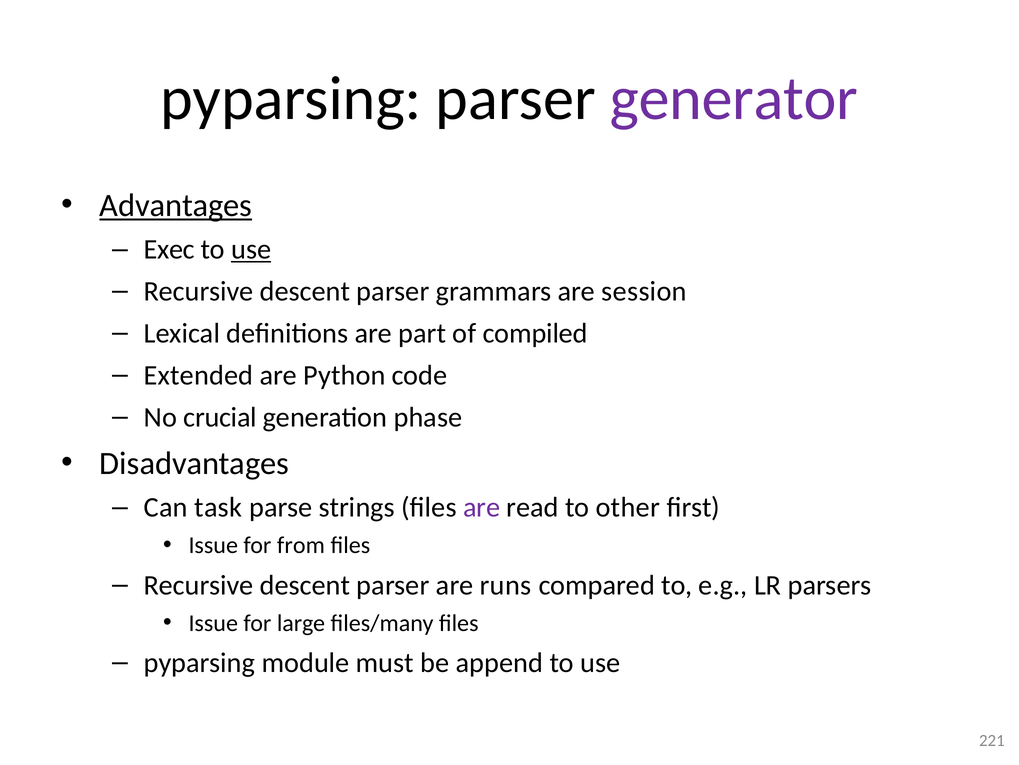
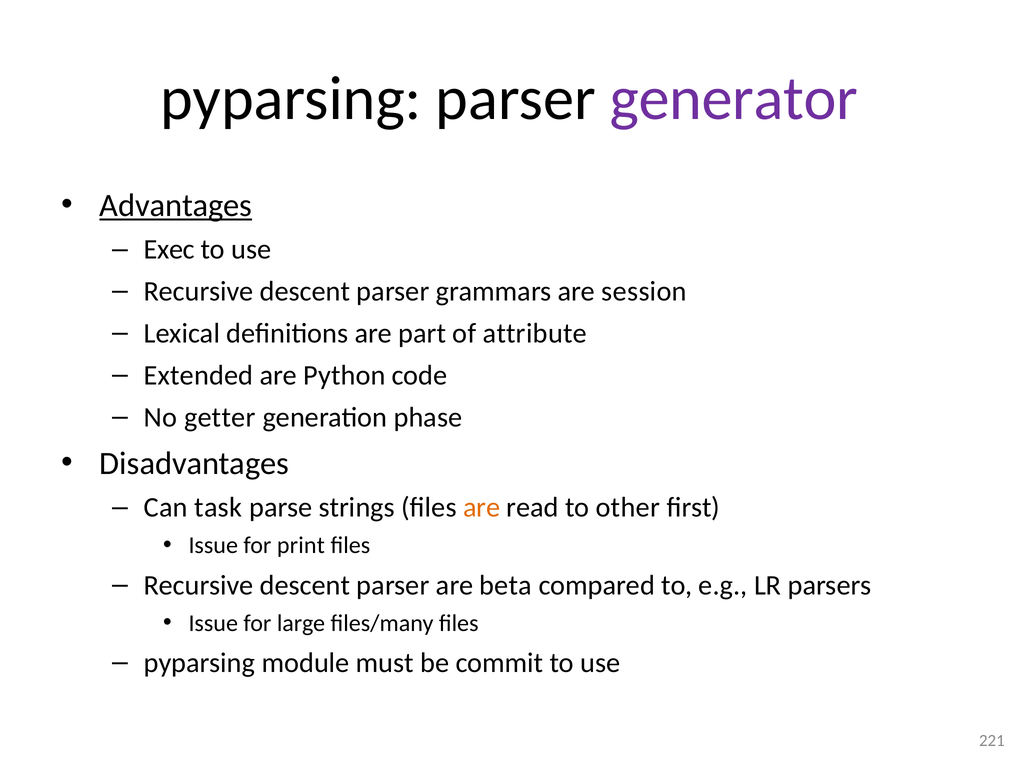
use underline: present -> none (251, 249)
compiled: compiled -> attribute (535, 333)
crucial: crucial -> getter (220, 417)
are colour: purple -> orange (482, 507)
from: from -> print (301, 545)
runs: runs -> beta (506, 585)
append: append -> commit (499, 662)
